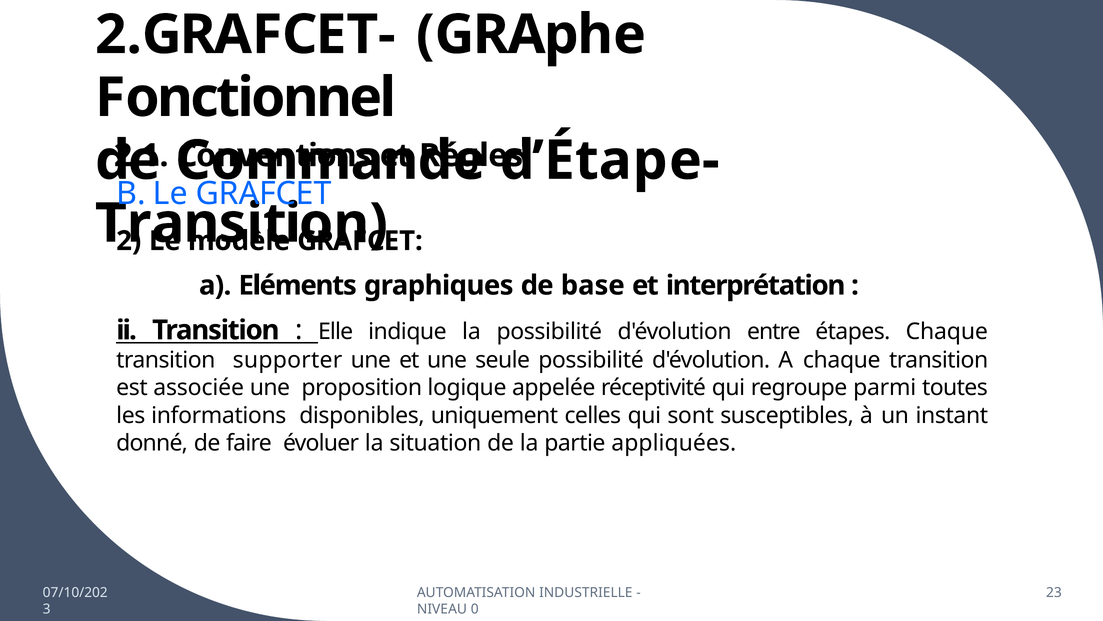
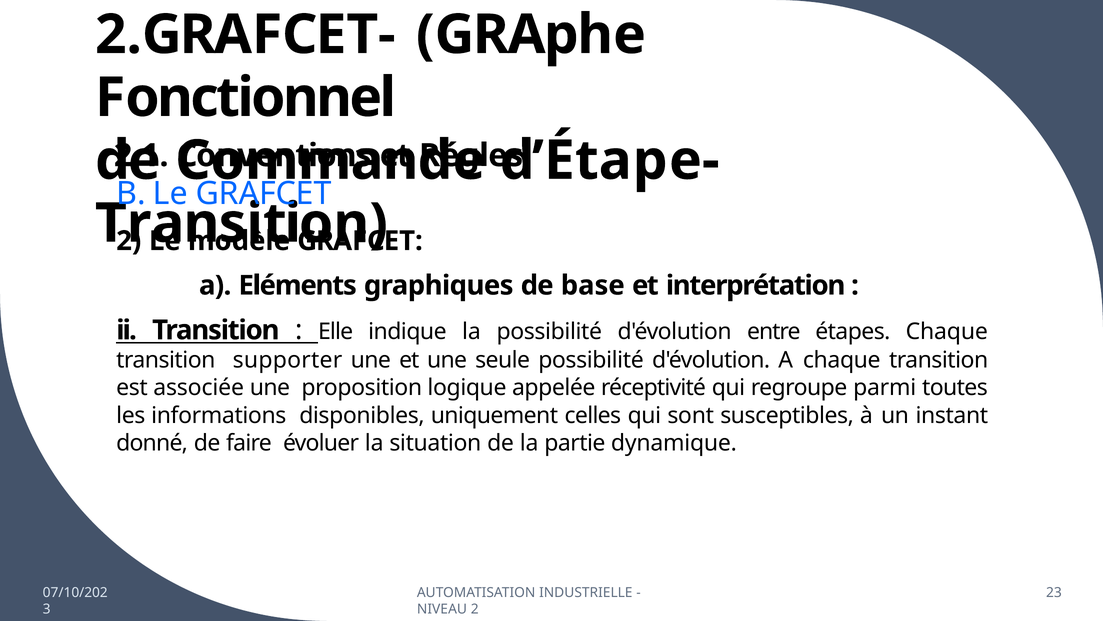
appliquées: appliquées -> dynamique (674, 443)
NIVEAU 0: 0 -> 2 (475, 608)
